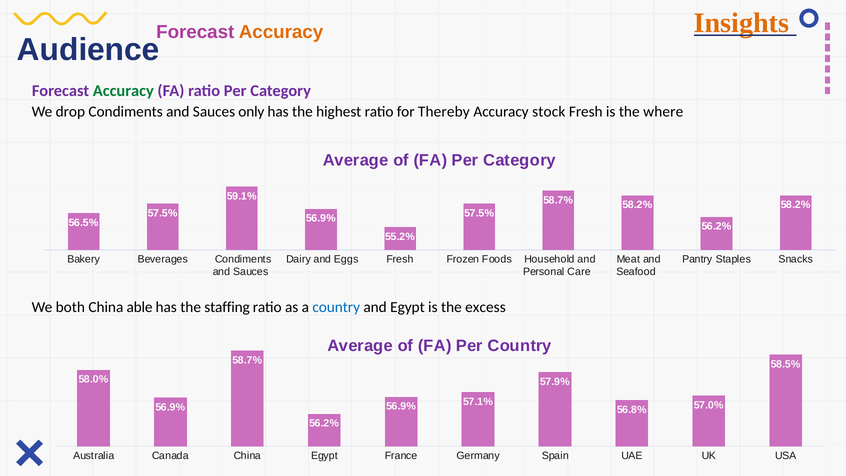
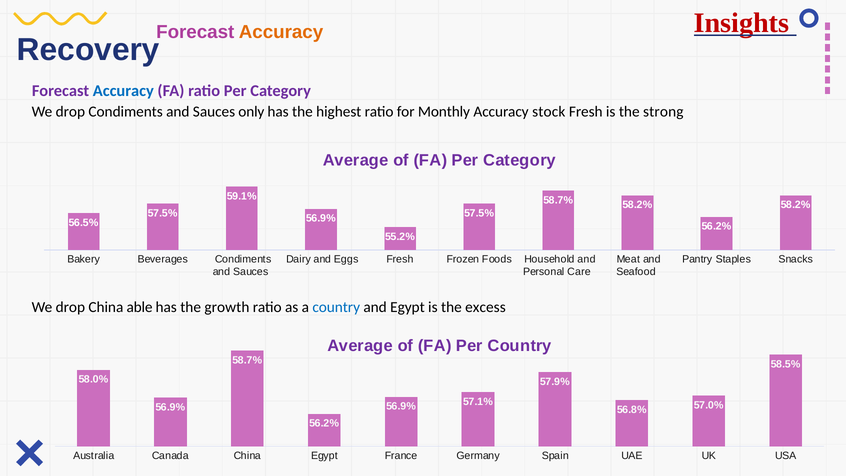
Insights colour: orange -> red (742, 23)
Audience: Audience -> Recovery (88, 50)
Accuracy colour: green -> blue (123, 91)
Thereby: Thereby -> Monthly (444, 112)
where: where -> strong (663, 112)
both: both -> drop (70, 307)
staffing: staffing -> growth (227, 307)
